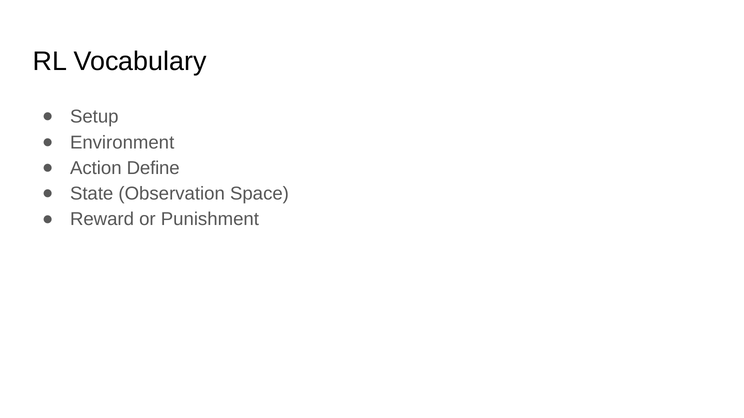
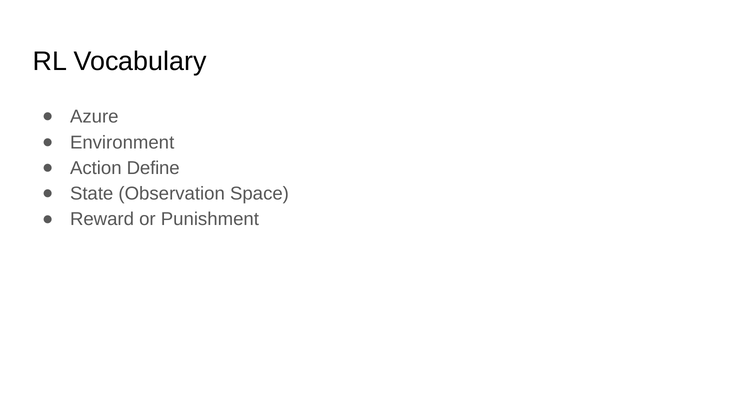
Setup: Setup -> Azure (94, 117)
